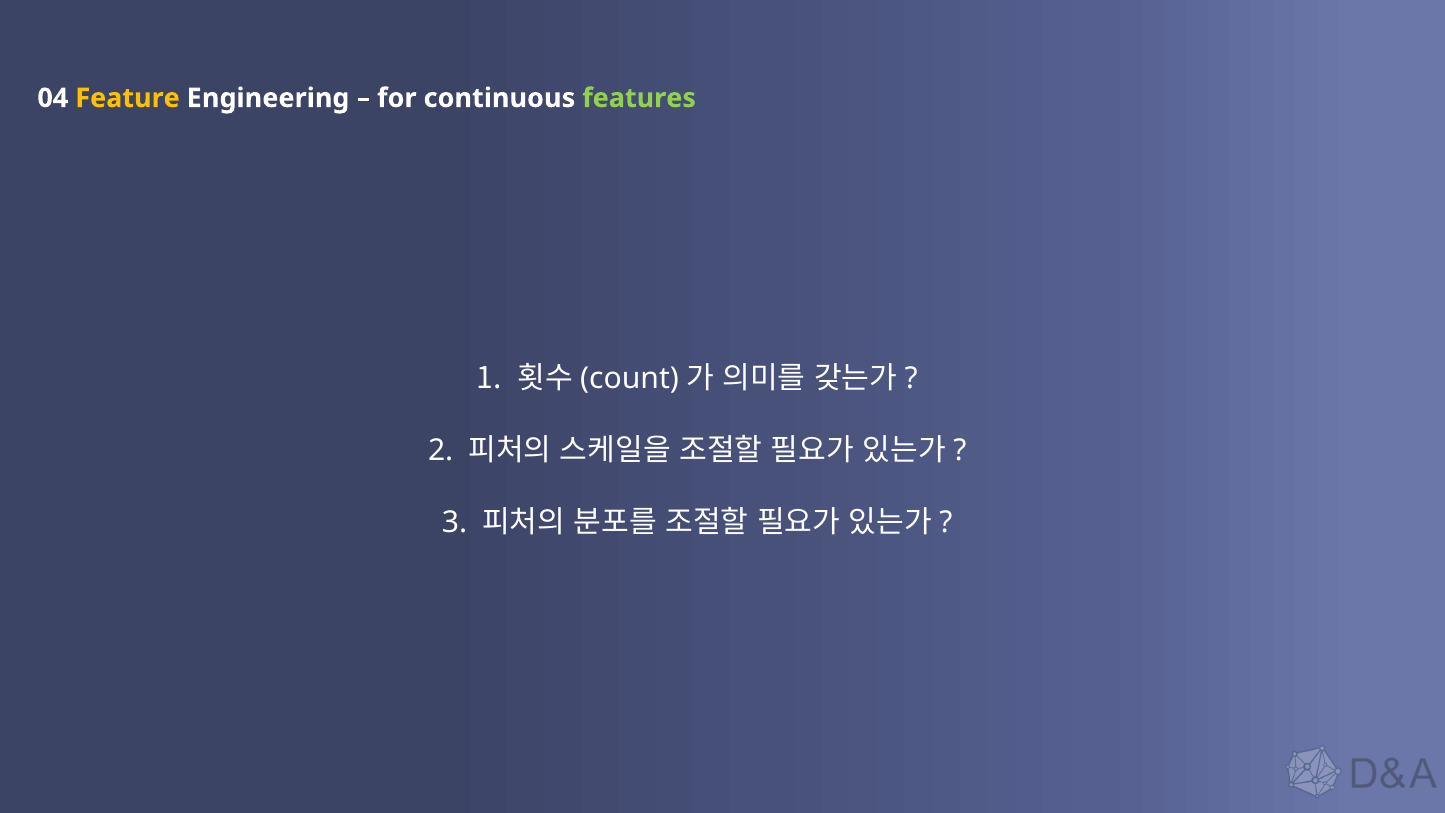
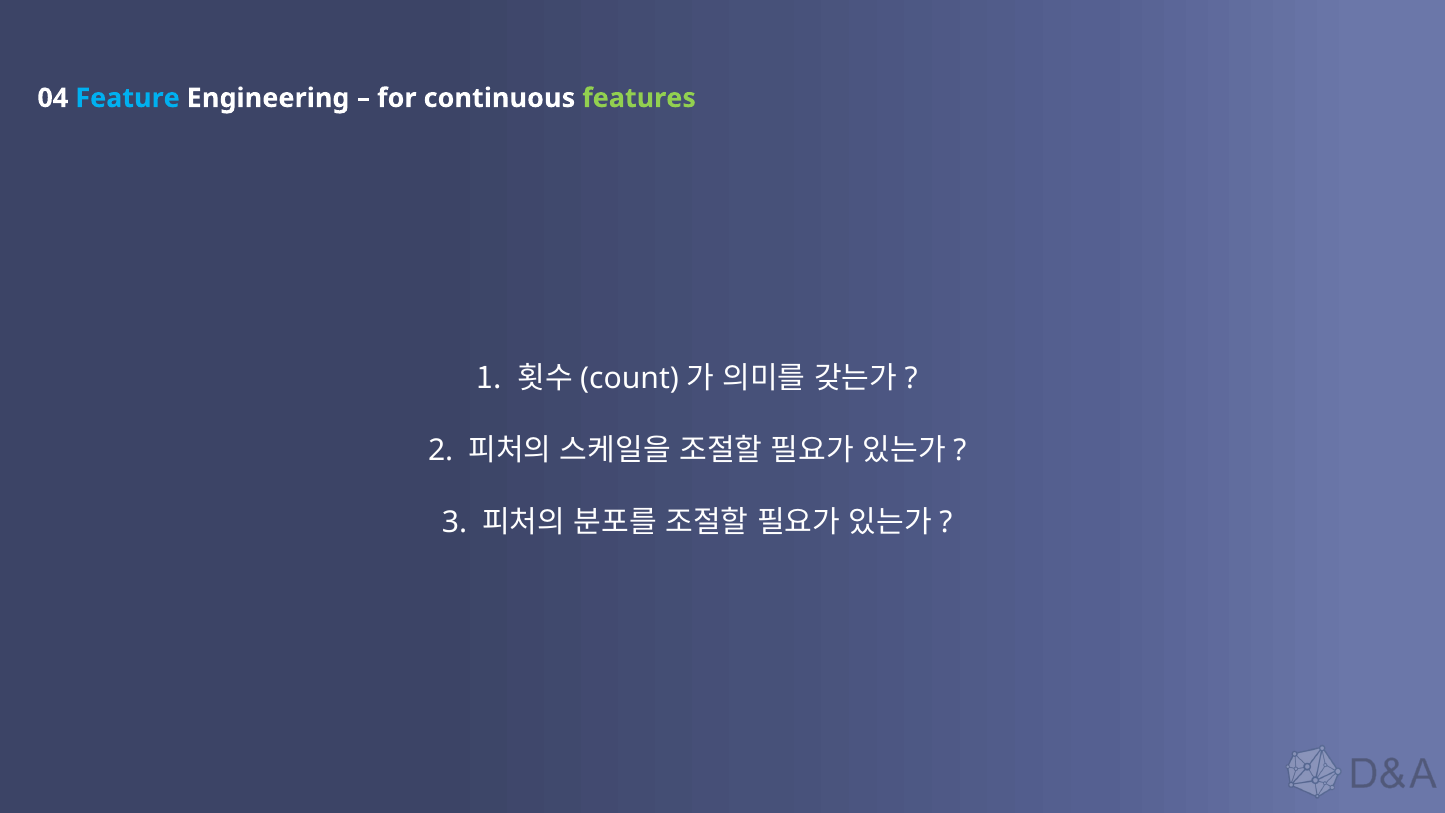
Feature colour: yellow -> light blue (128, 98)
